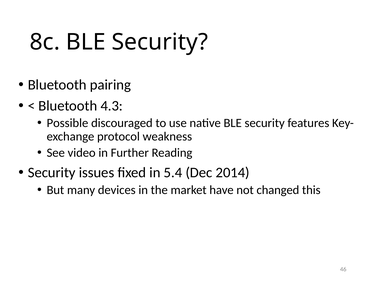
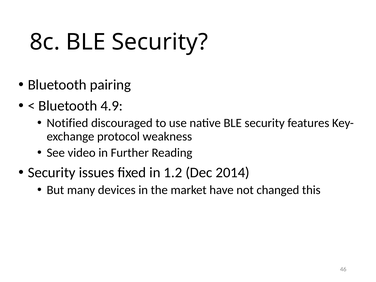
4.3: 4.3 -> 4.9 (112, 106)
Possible: Possible -> Notified (67, 123)
5.4: 5.4 -> 1.2 (173, 173)
